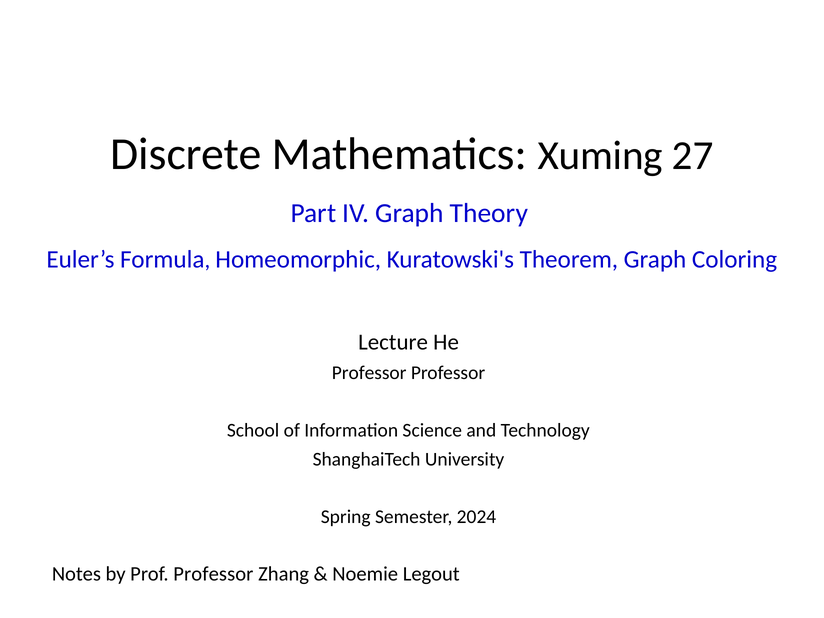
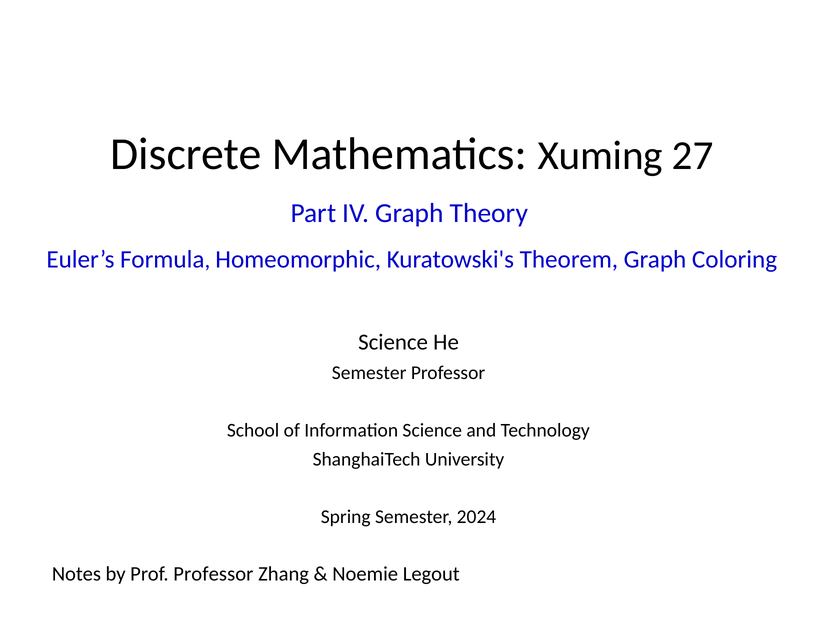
Lecture: Lecture -> Science (393, 342)
Professor: Professor -> Semester (369, 373)
